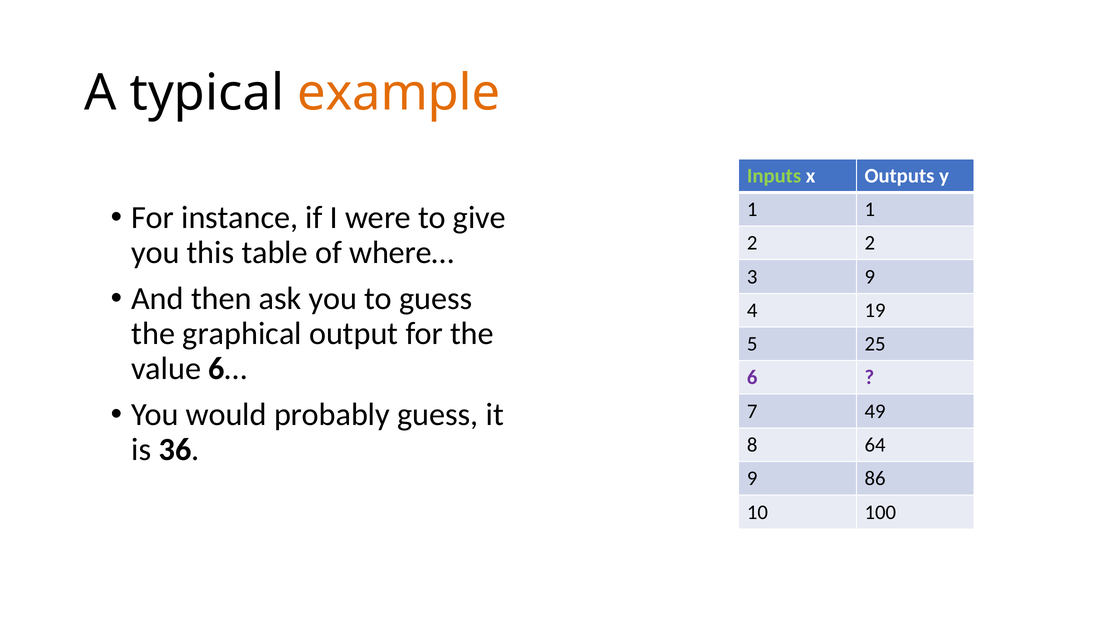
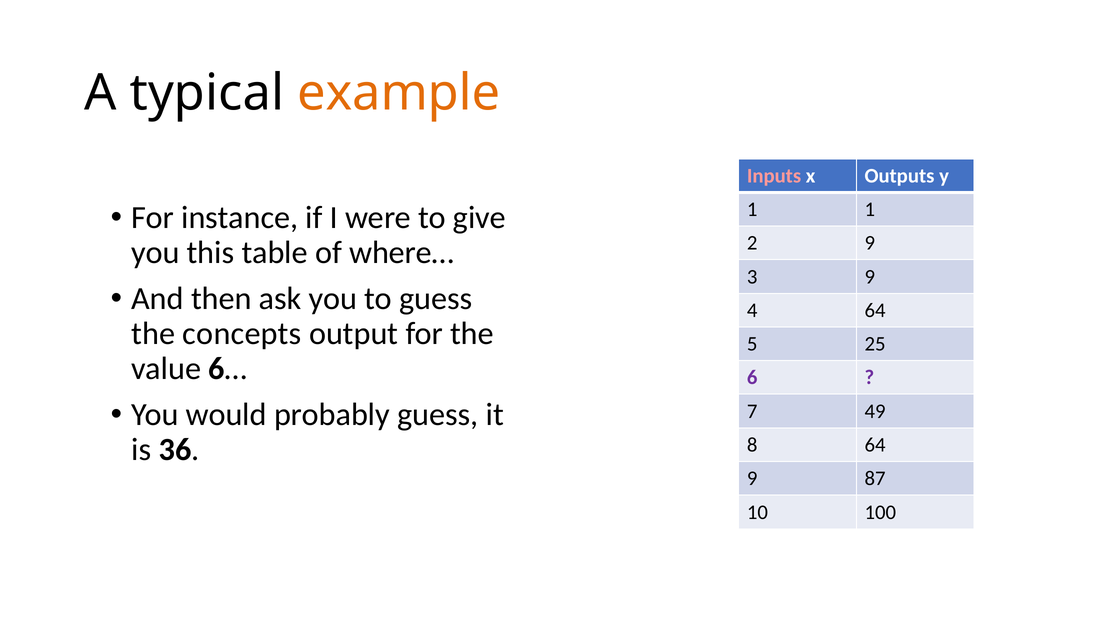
Inputs colour: light green -> pink (774, 176)
2 2: 2 -> 9 (870, 243)
4 19: 19 -> 64 (875, 310)
graphical: graphical -> concepts (242, 334)
86: 86 -> 87 (875, 479)
